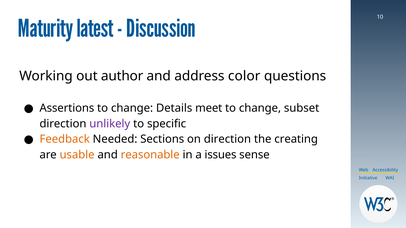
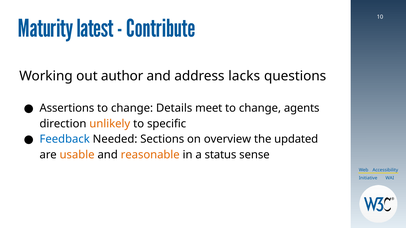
Discussion: Discussion -> Contribute (161, 29)
color: color -> lacks (244, 76)
subset: subset -> agents (302, 108)
unlikely colour: purple -> orange (110, 124)
Feedback colour: orange -> blue (65, 139)
on direction: direction -> overview (227, 139)
creating: creating -> updated (296, 139)
issues: issues -> status (220, 155)
